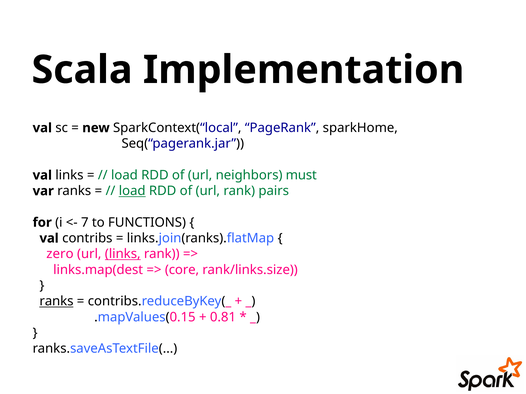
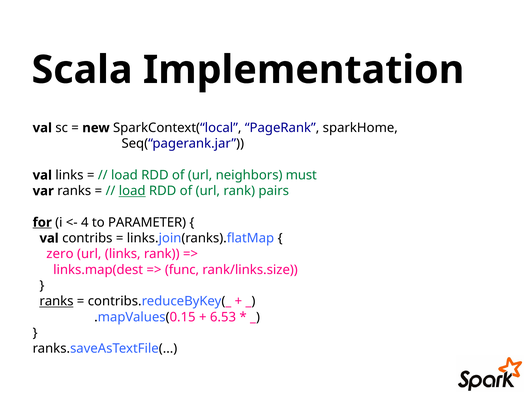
for underline: none -> present (42, 223)
7: 7 -> 4 (85, 223)
FUNCTIONS: FUNCTIONS -> PARAMETER (147, 223)
links underline: present -> none (123, 254)
core: core -> func (182, 270)
0.81: 0.81 -> 6.53 (223, 317)
